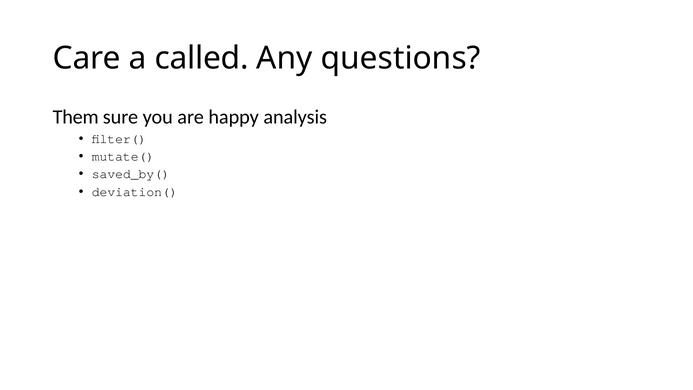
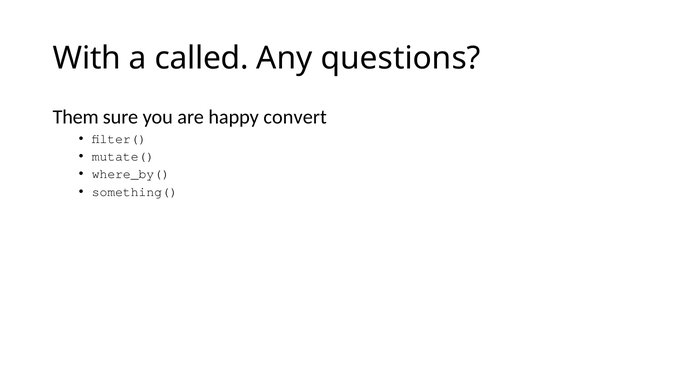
Care: Care -> With (87, 58)
analysis: analysis -> convert (295, 117)
saved_by(: saved_by( -> where_by( (131, 174)
deviation(: deviation( -> something( (135, 192)
